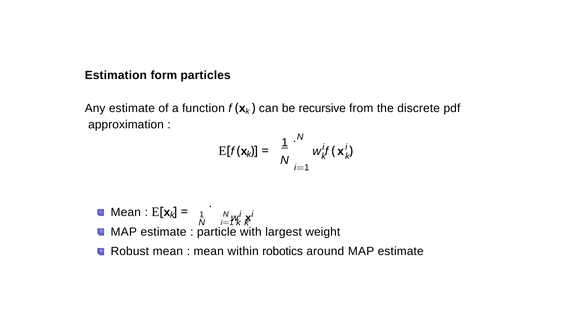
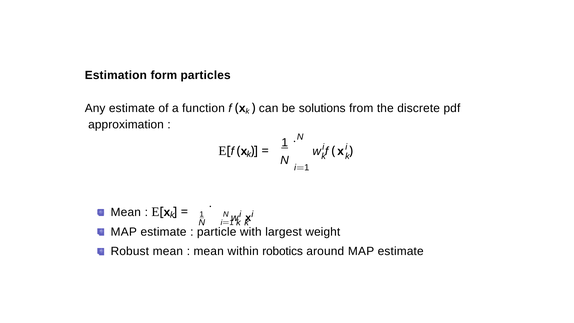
recursive: recursive -> solutions (322, 108)
